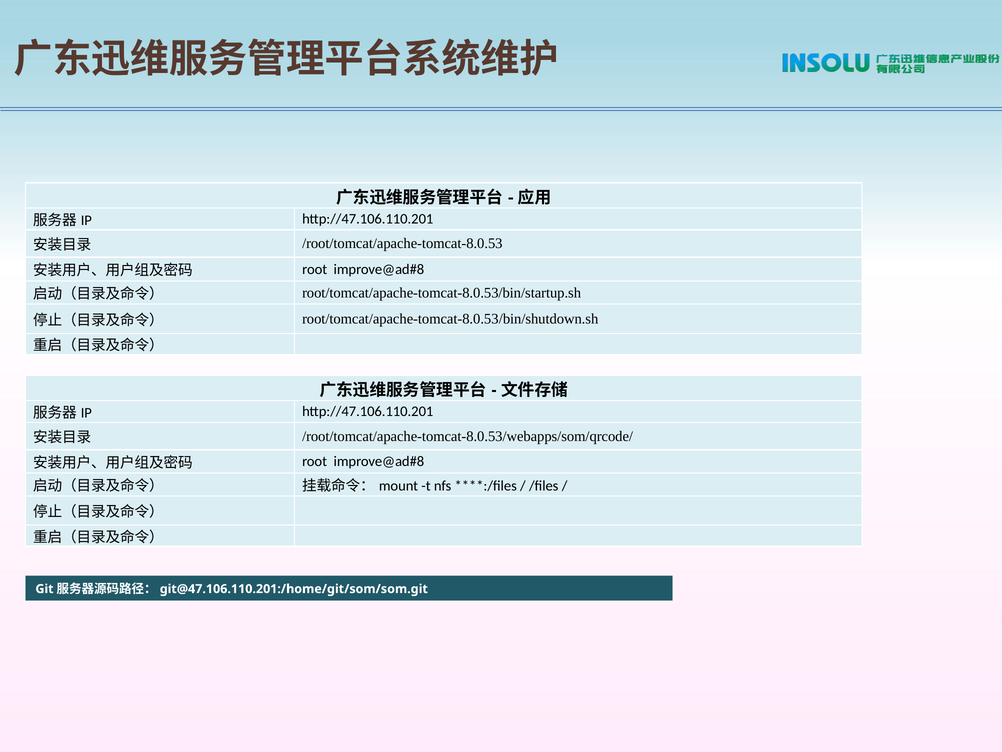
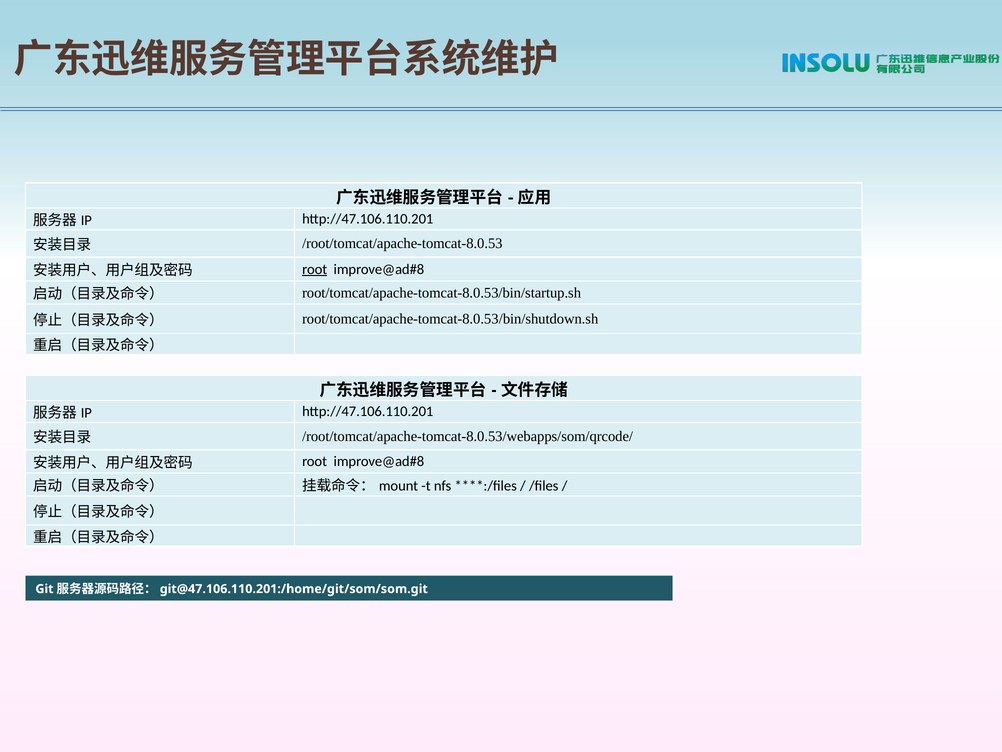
root underline: none -> present (315, 269)
